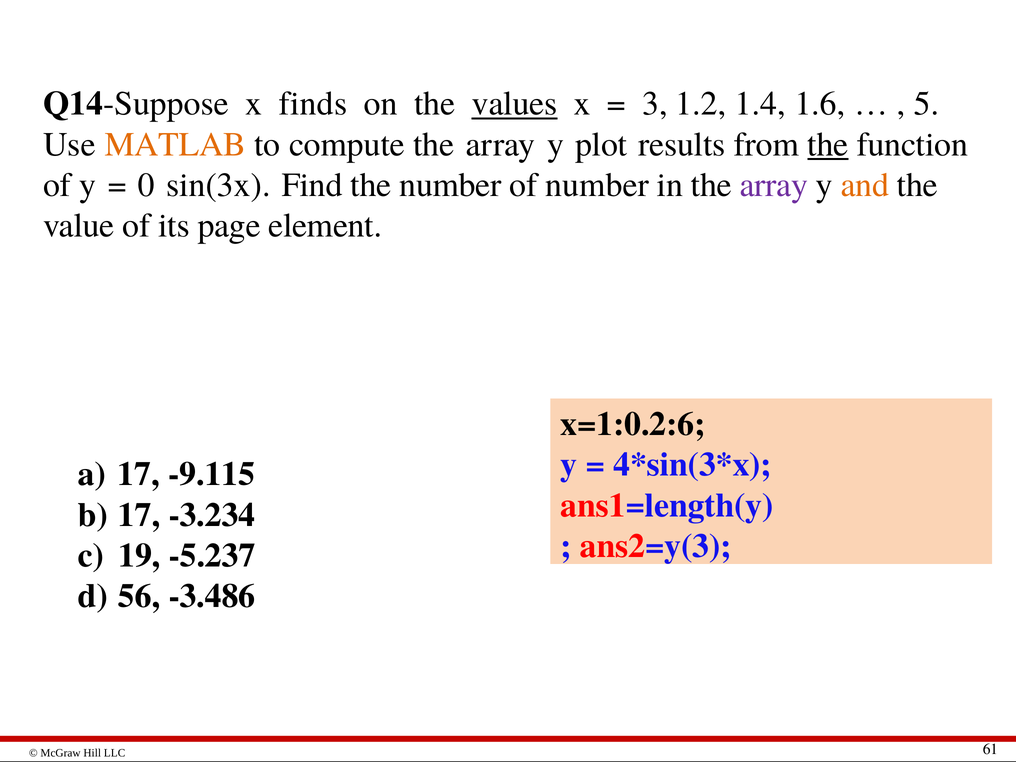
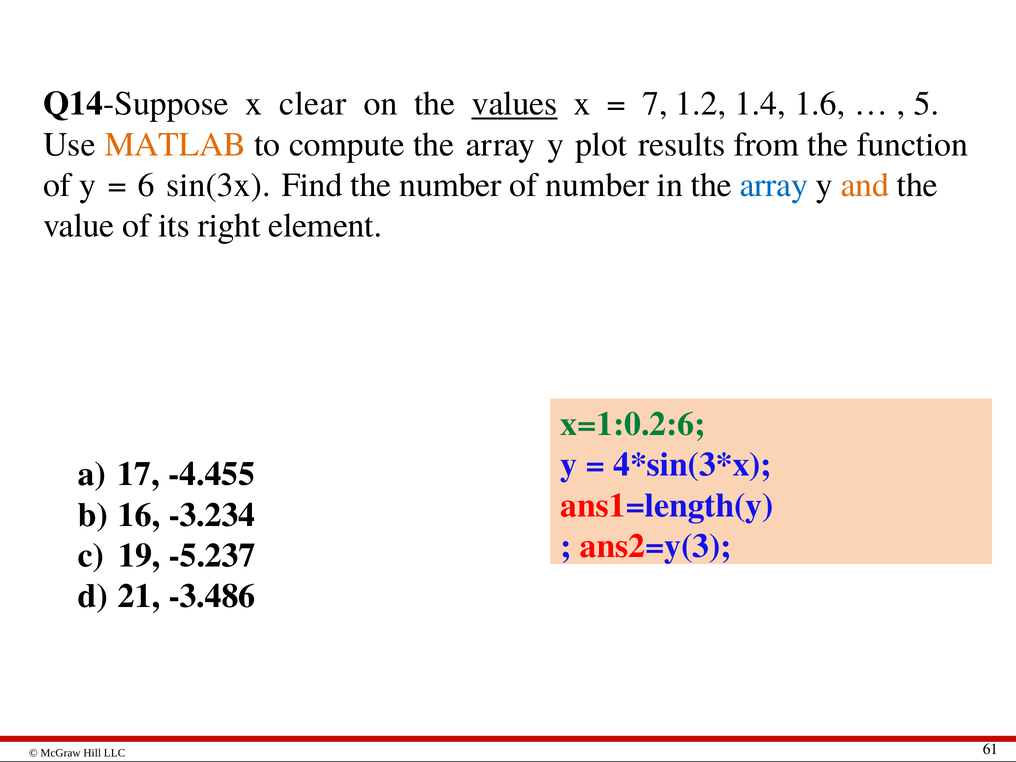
finds: finds -> clear (313, 104)
3: 3 -> 7 (655, 104)
the underline: present -> none (828, 144)
0: 0 -> 6 (146, 185)
array colour: purple -> blue (774, 185)
page: page -> right (229, 226)
x=1:0.2:6 colour: black -> green (633, 424)
-9.115: -9.115 -> -4.455 (212, 474)
b 17: 17 -> 16 (139, 515)
56: 56 -> 21 (139, 596)
